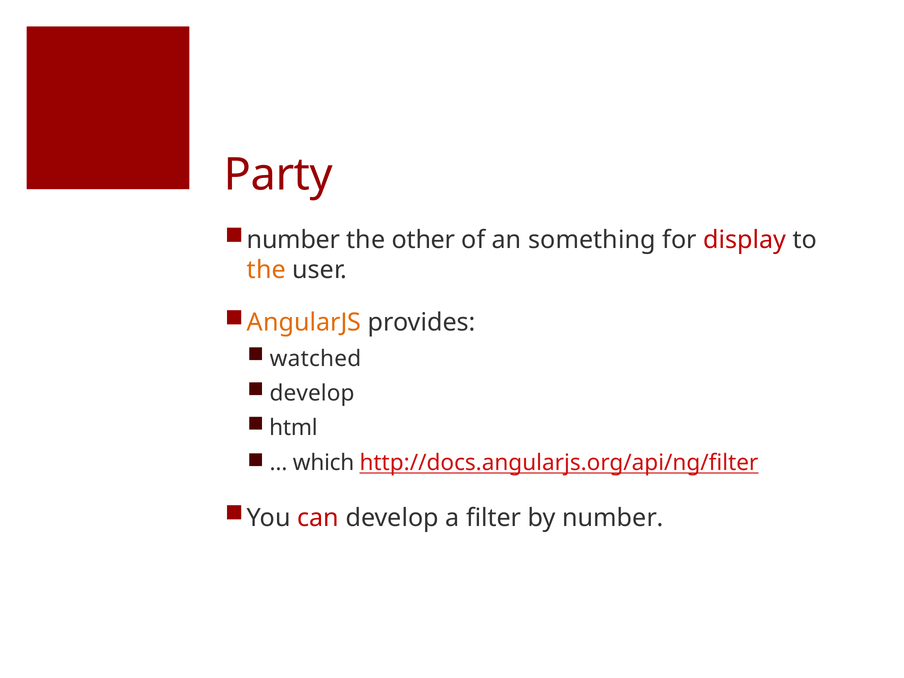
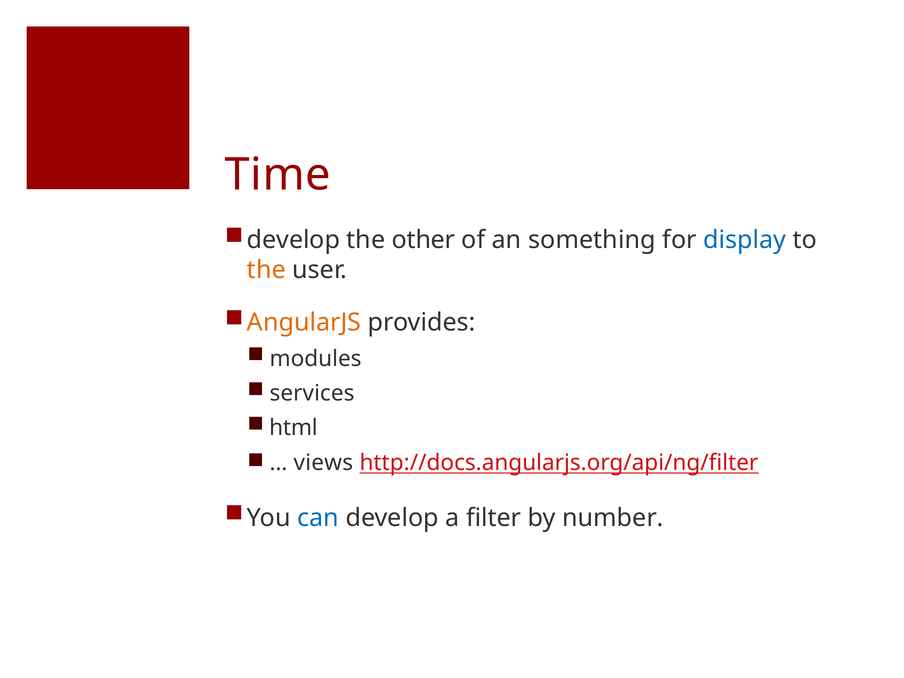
Party: Party -> Time (278, 175)
number: number -> develop (294, 240)
display colour: red -> blue (745, 240)
watched: watched -> modules (316, 359)
develop: develop -> services (312, 393)
which: which -> views (323, 463)
can colour: red -> blue (318, 518)
